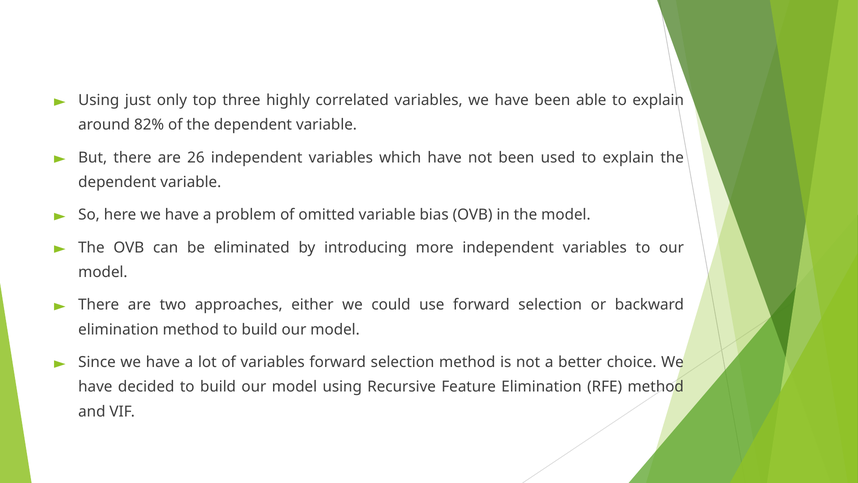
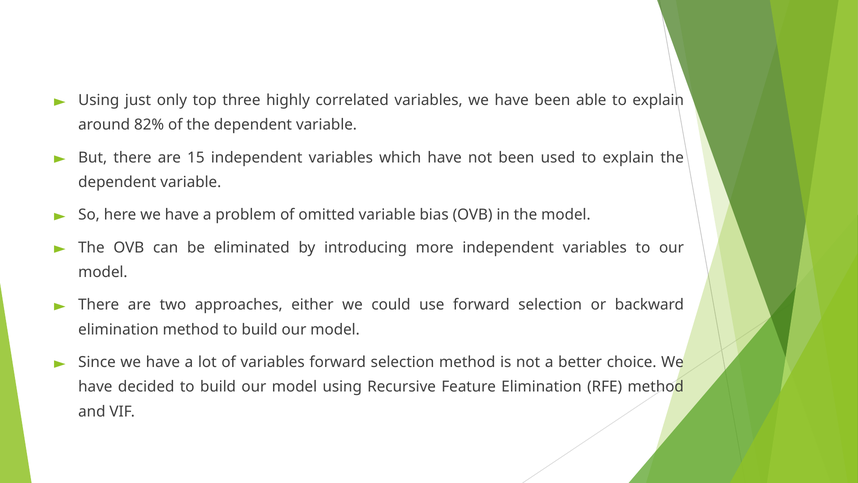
26: 26 -> 15 (196, 158)
